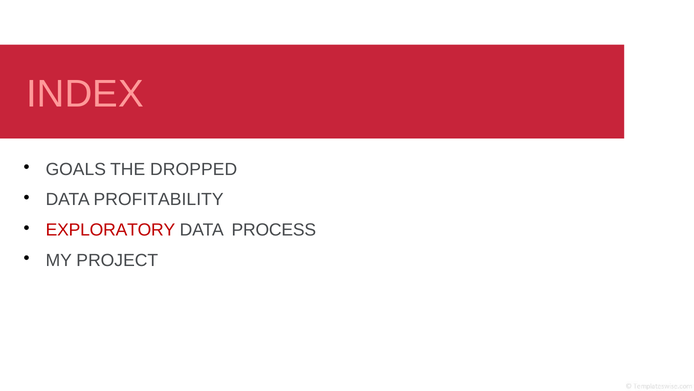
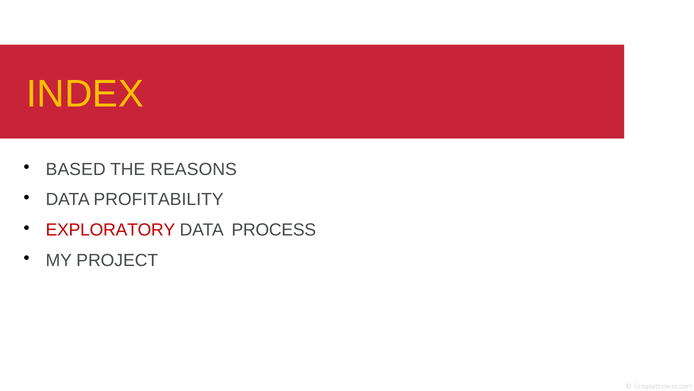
INDEX colour: pink -> yellow (85, 94)
GOALS: GOALS -> BASED (76, 169)
DROPPED: DROPPED -> REASONS (194, 169)
